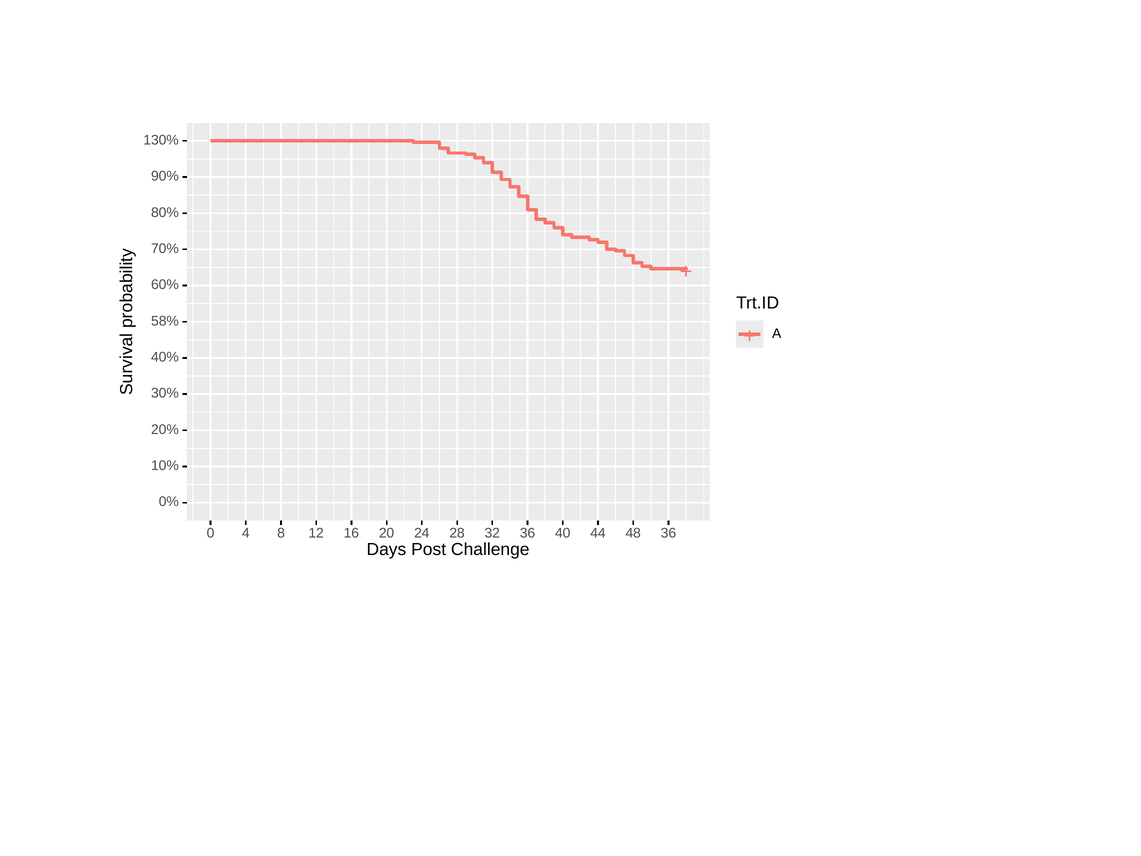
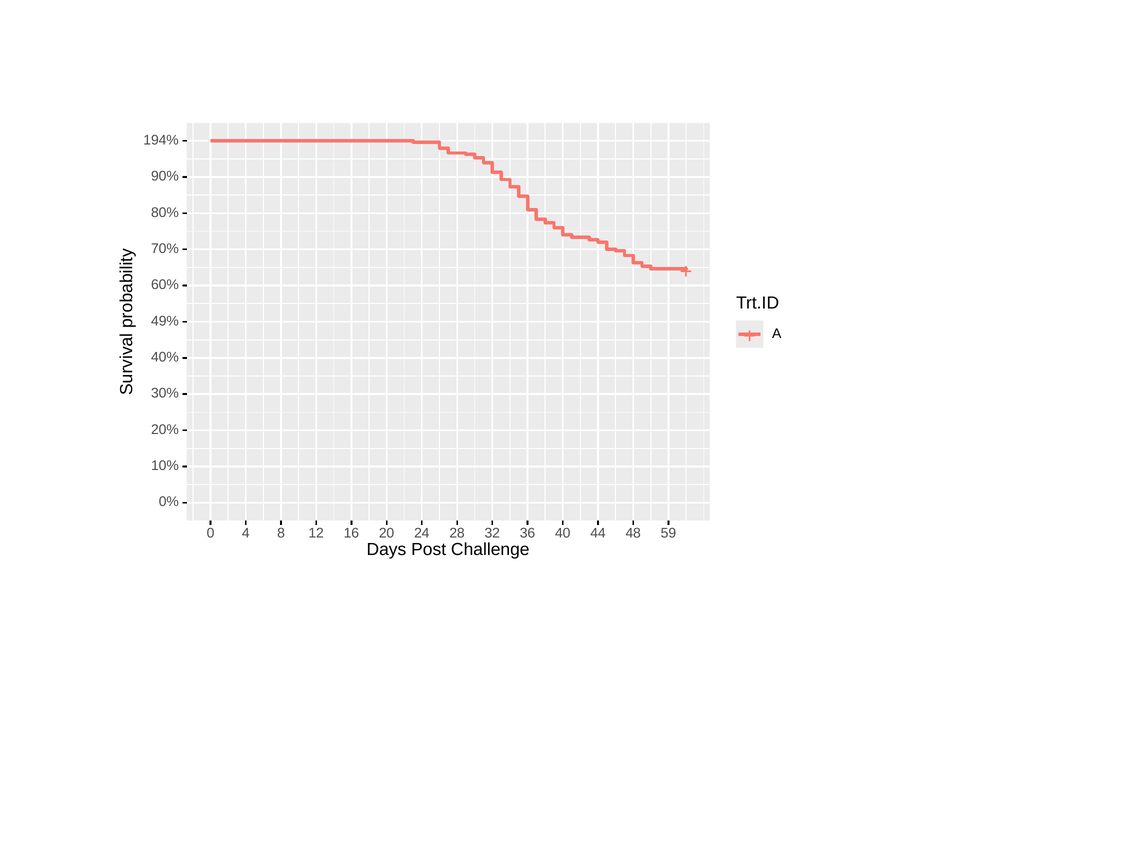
130%: 130% -> 194% (161, 140)
58%: 58% -> 49% (165, 321)
48 36: 36 -> 59 (668, 533)
